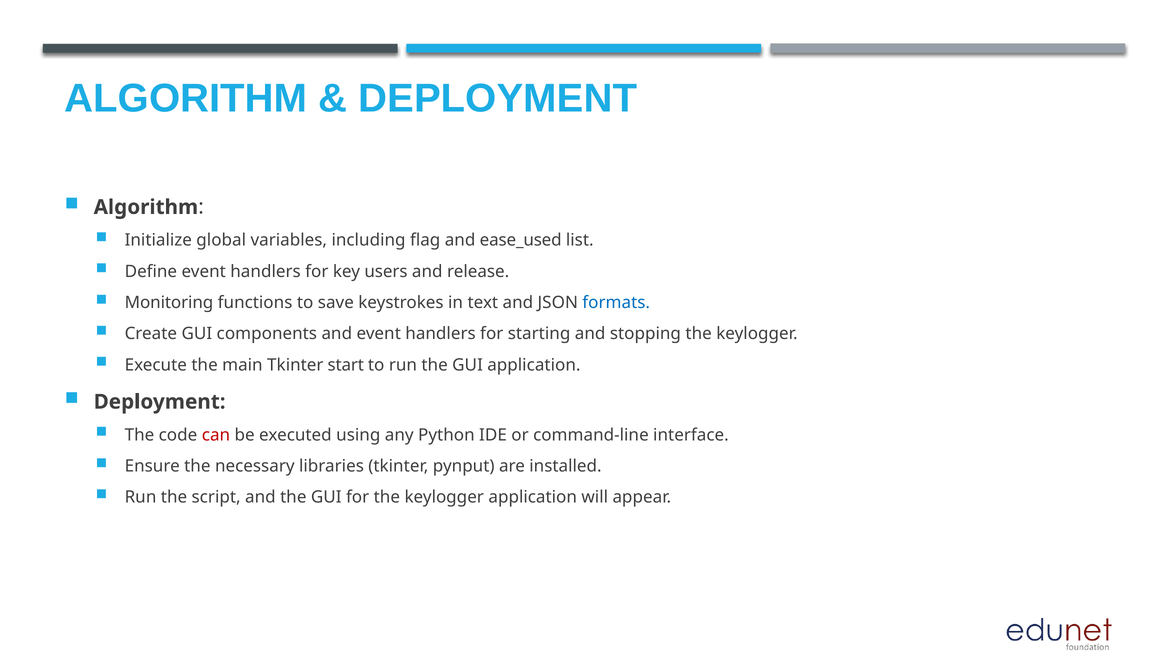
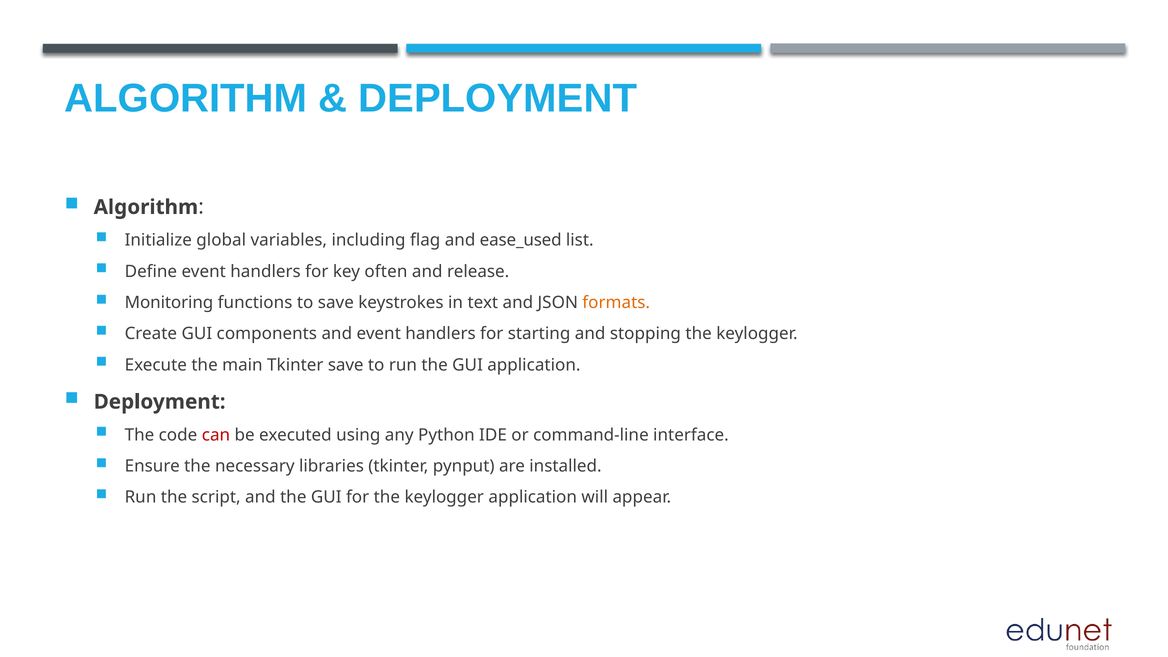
users: users -> often (386, 271)
formats colour: blue -> orange (616, 303)
Tkinter start: start -> save (346, 365)
